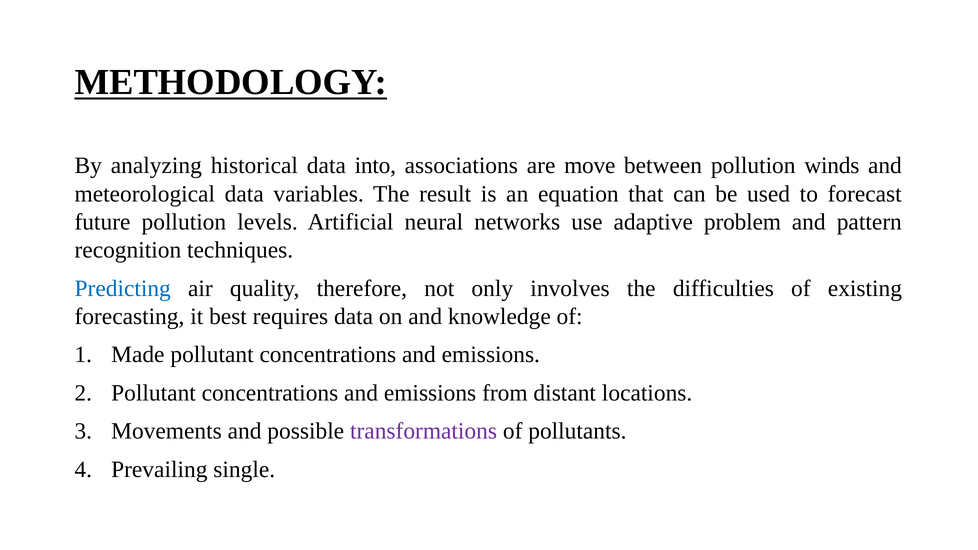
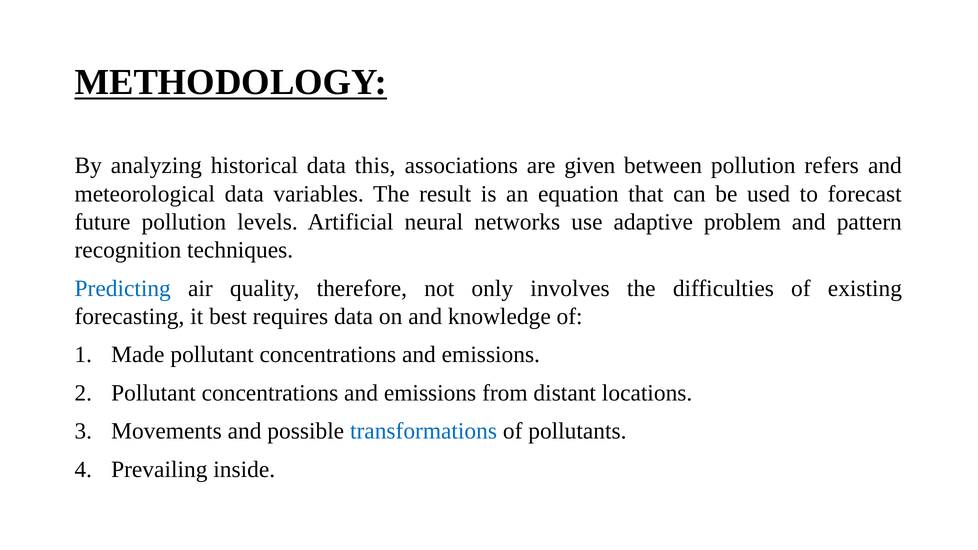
into: into -> this (375, 166)
move: move -> given (590, 166)
winds: winds -> refers (832, 166)
transformations colour: purple -> blue (424, 431)
single: single -> inside (244, 470)
